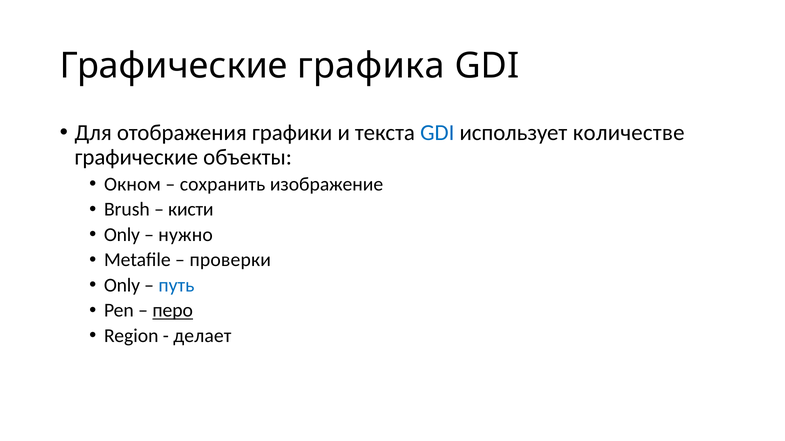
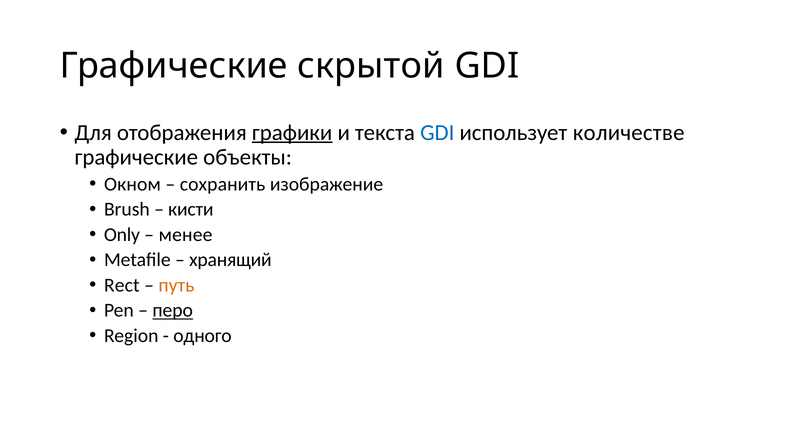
графика: графика -> скрытой (371, 66)
графики underline: none -> present (292, 133)
нужно: нужно -> менее (186, 235)
проверки: проверки -> хранящий (230, 260)
Only: Only -> Rect (122, 286)
путь colour: blue -> orange (176, 286)
делает: делает -> одного (203, 336)
